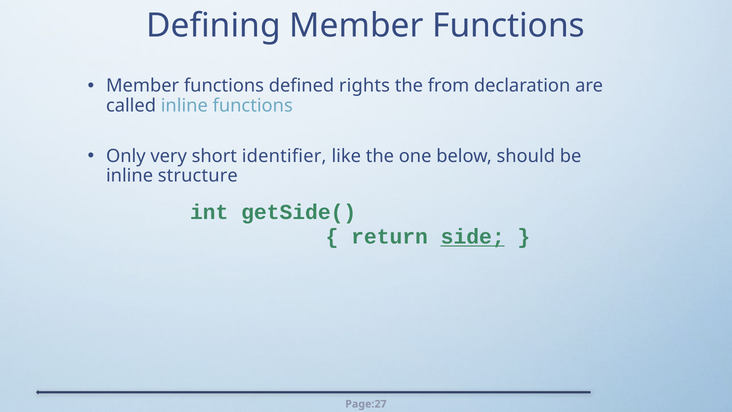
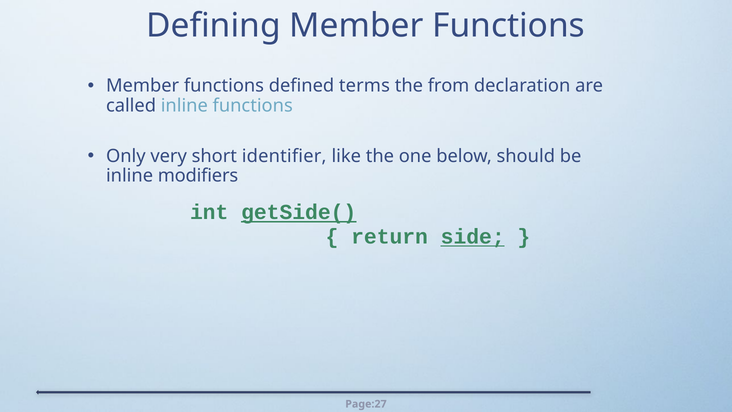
rights: rights -> terms (364, 86)
structure: structure -> modifiers (198, 176)
getSide( underline: none -> present (299, 212)
